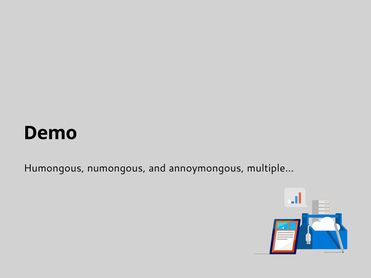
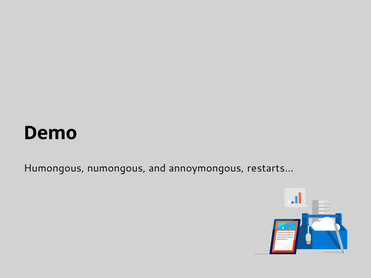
multiple…: multiple… -> restarts… (270, 168)
